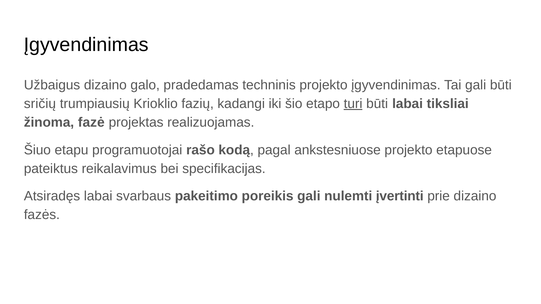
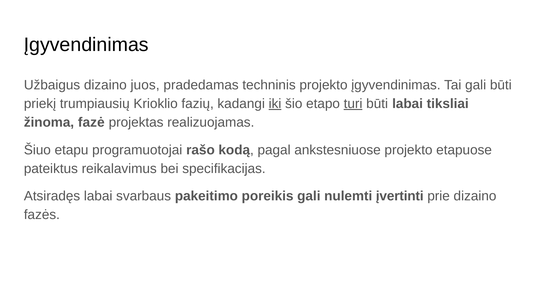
galo: galo -> juos (145, 85)
sričių: sričių -> priekį (40, 104)
iki underline: none -> present (275, 104)
